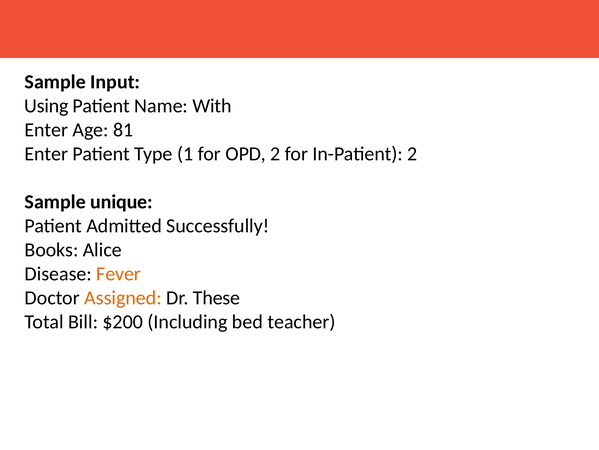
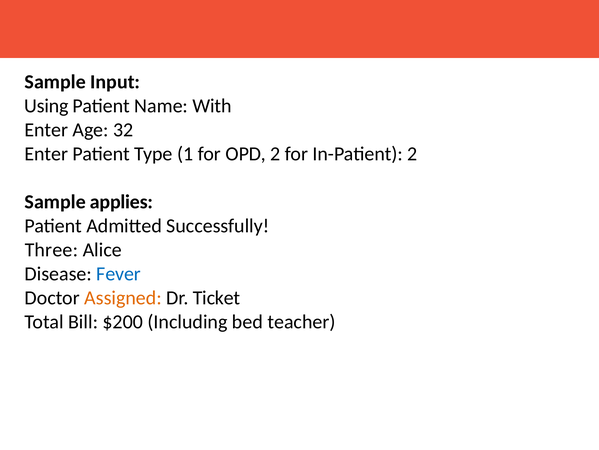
81: 81 -> 32 (123, 130)
unique: unique -> applies (121, 202)
Books: Books -> Three (51, 250)
Fever colour: orange -> blue (119, 274)
These: These -> Ticket (216, 297)
